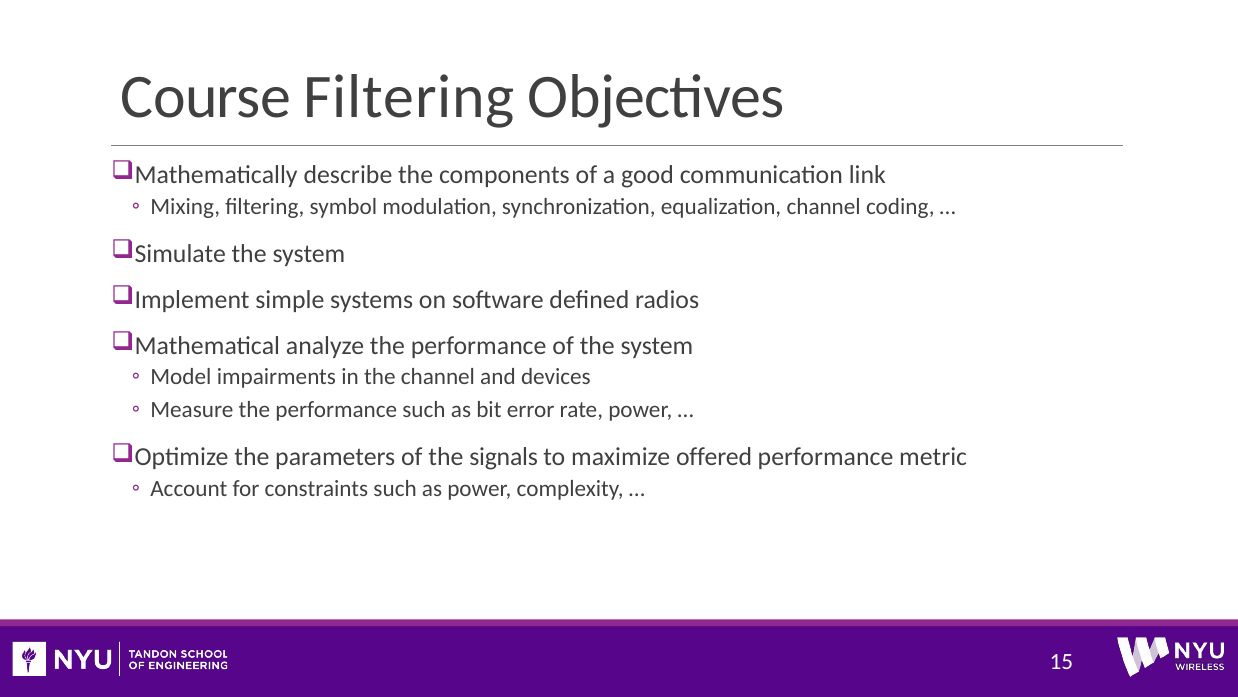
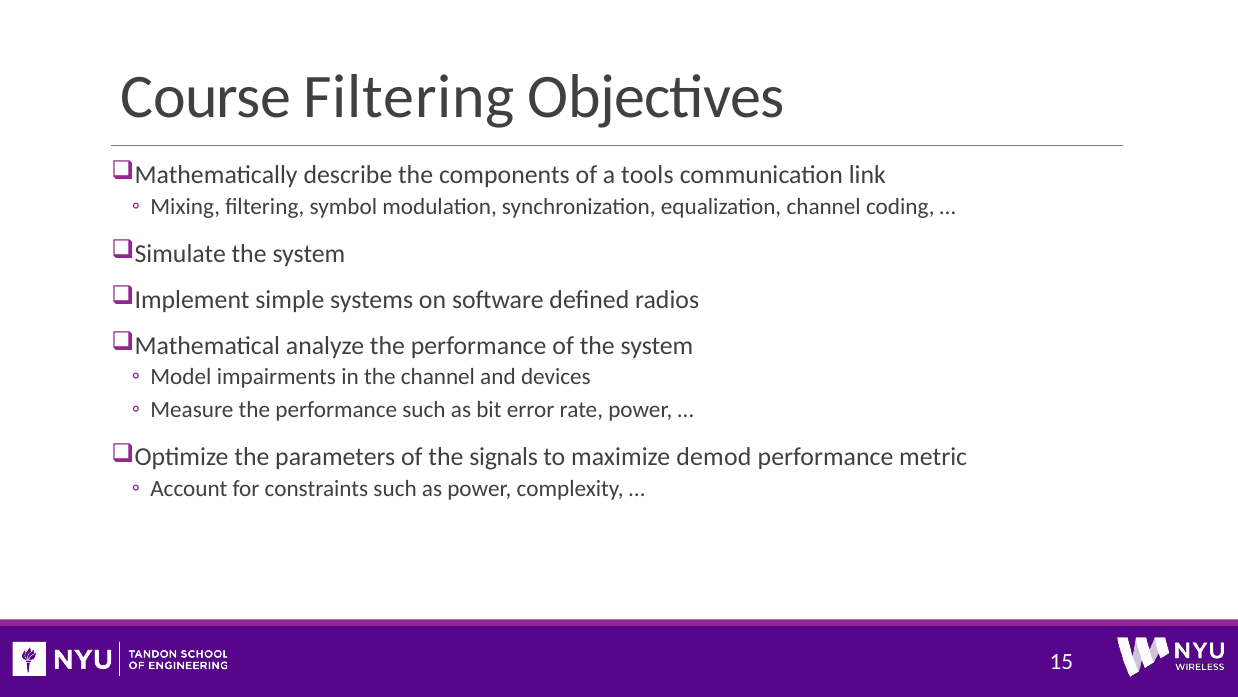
good: good -> tools (647, 175)
offered: offered -> demod (714, 457)
